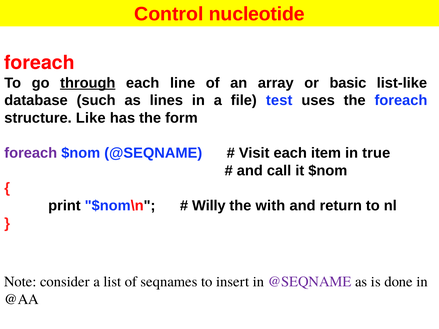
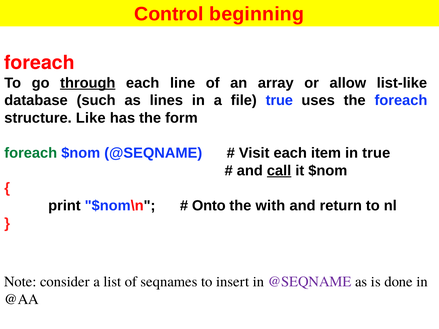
nucleotide: nucleotide -> beginning (257, 14)
basic: basic -> allow (348, 83)
file test: test -> true (279, 100)
foreach colour: purple -> green (31, 153)
call underline: none -> present (279, 171)
Willy: Willy -> Onto (209, 206)
